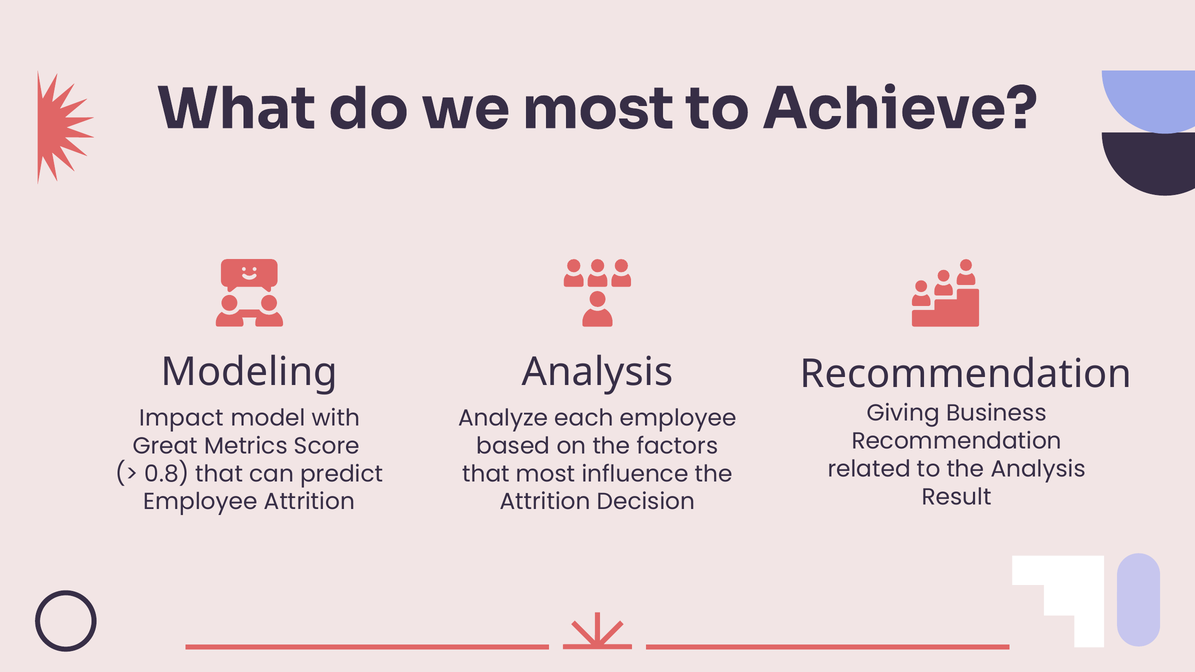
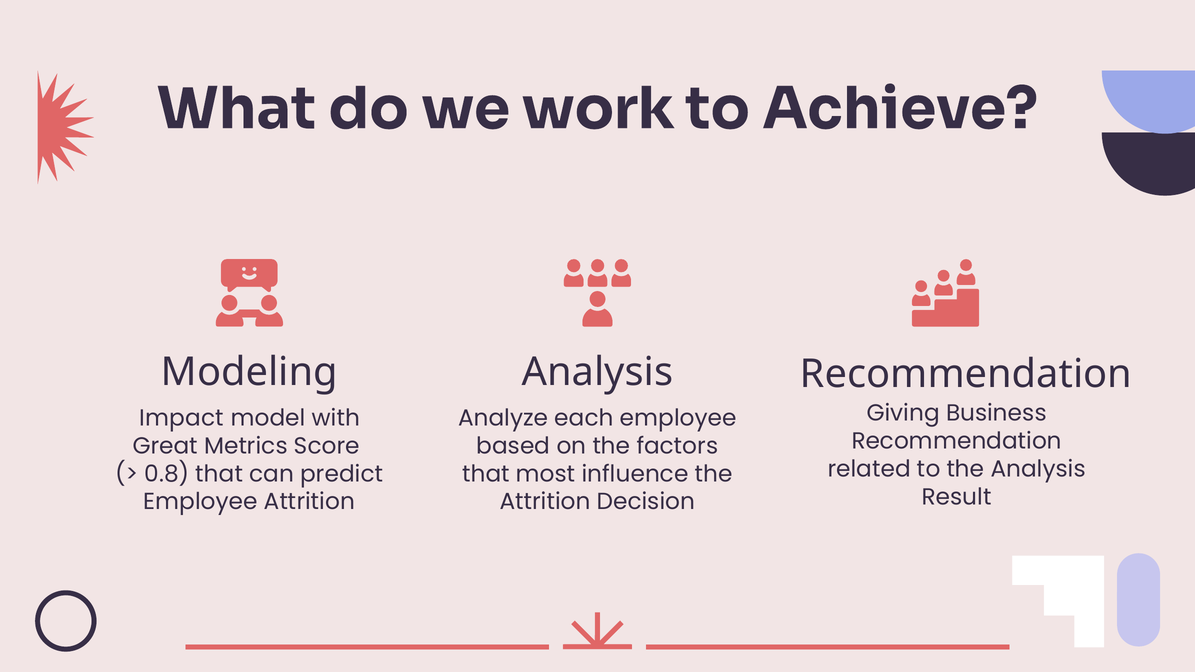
we most: most -> work (598, 109)
